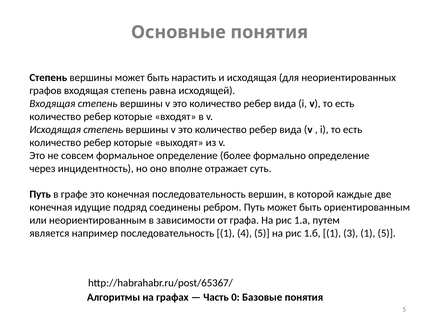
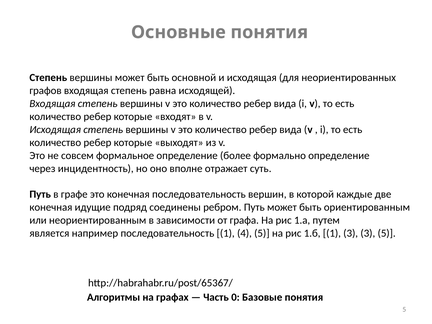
нарастить: нарастить -> основной (194, 78)
3 1: 1 -> 3 (368, 233)
